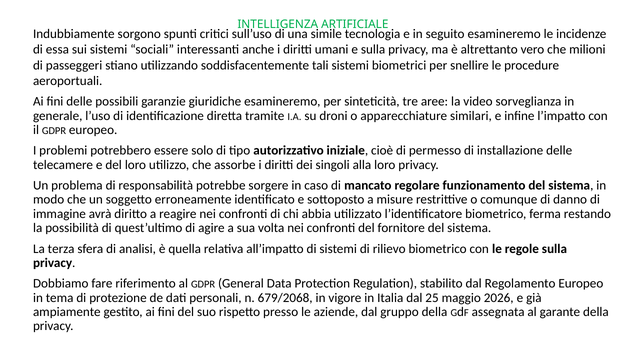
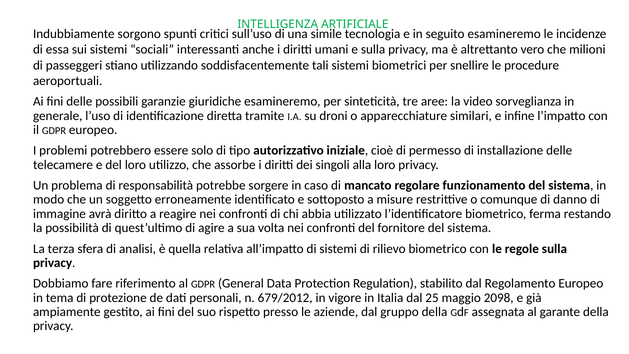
679/2068: 679/2068 -> 679/2012 (285, 298)
2026: 2026 -> 2098 (499, 298)
